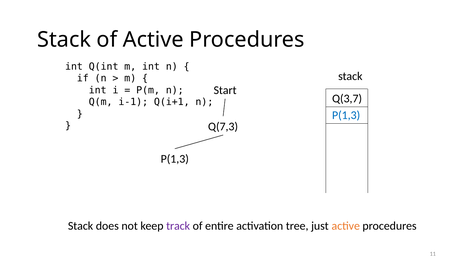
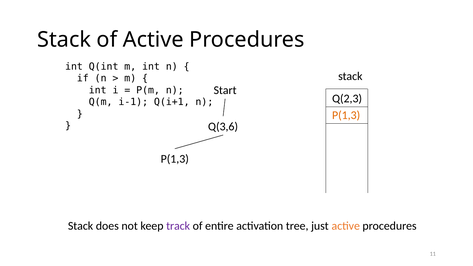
Q(3,7: Q(3,7 -> Q(2,3 (347, 99)
P(1,3 colour: blue -> orange (346, 115)
Q(7,3: Q(7,3 -> Q(3,6 (223, 126)
